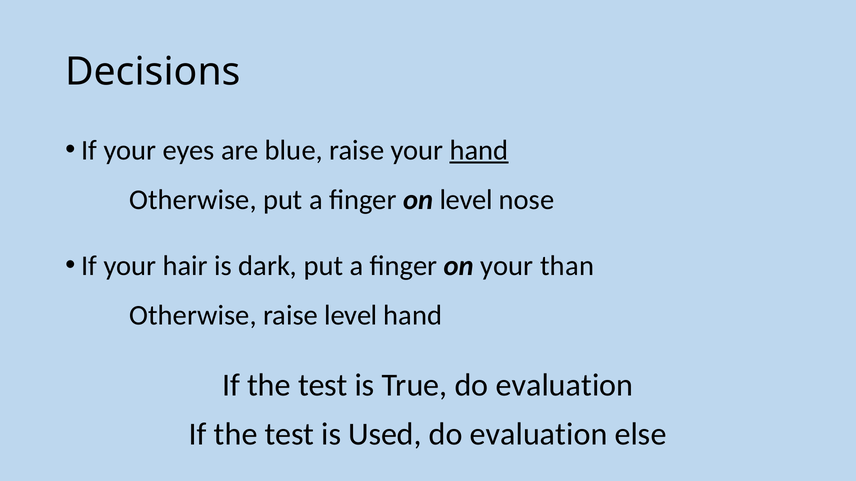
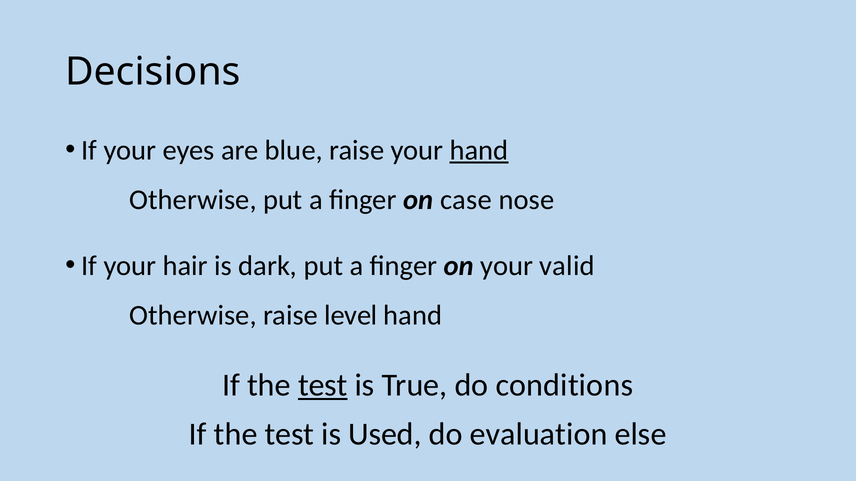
on level: level -> case (466, 200)
than: than -> valid (567, 266)
test underline: none -> present (323, 385)
True do evaluation: evaluation -> conditions (564, 385)
